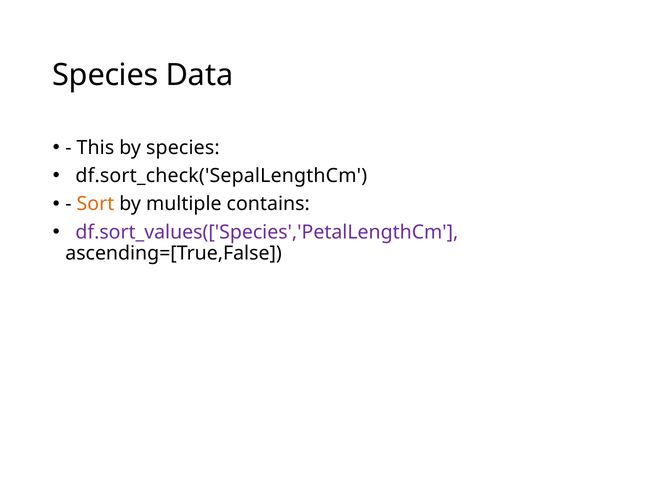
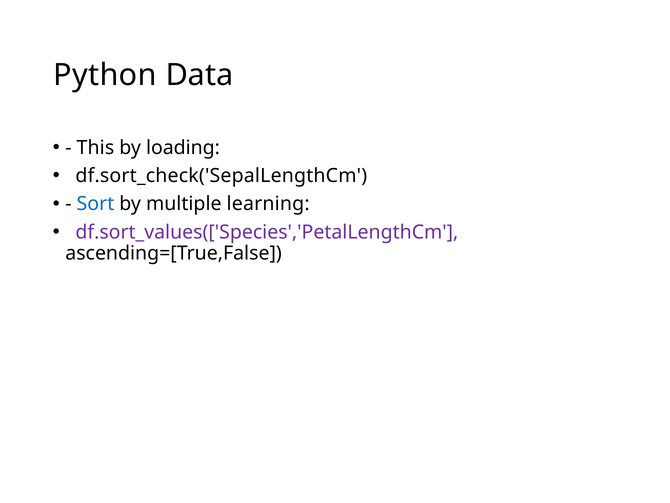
Species: Species -> Python (105, 75)
by species: species -> loading (183, 148)
Sort colour: orange -> blue (95, 204)
contains: contains -> learning (268, 204)
